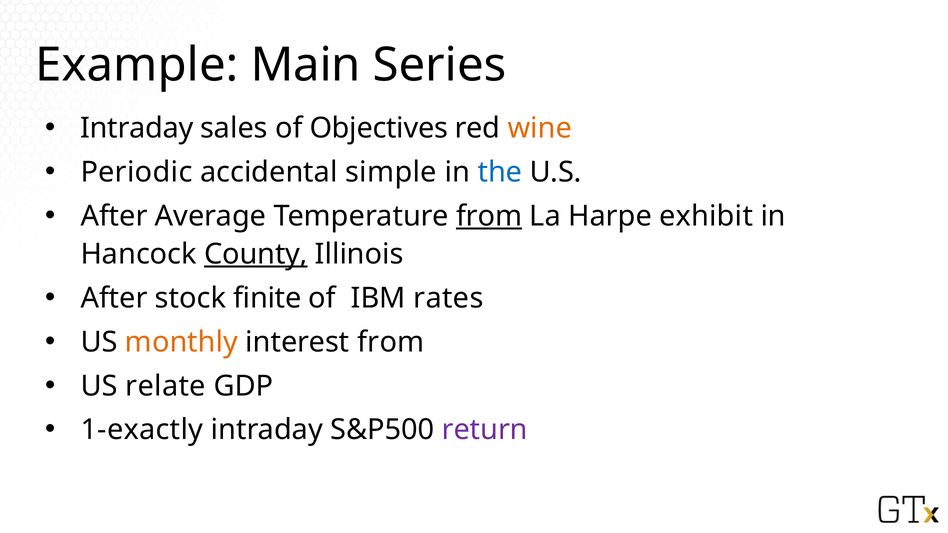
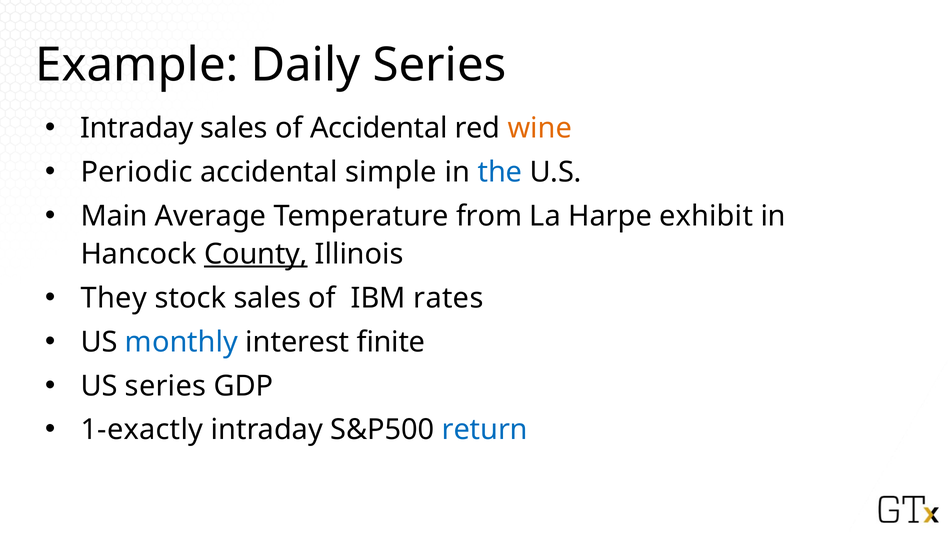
Main: Main -> Daily (306, 65)
of Objectives: Objectives -> Accidental (379, 128)
After: After -> Main (114, 216)
from underline: present -> none (489, 216)
After: After -> They (114, 298)
stock finite: finite -> sales (267, 298)
monthly colour: orange -> blue (181, 342)
interest from: from -> finite (391, 342)
US relate: relate -> series (166, 386)
return colour: purple -> blue (485, 430)
